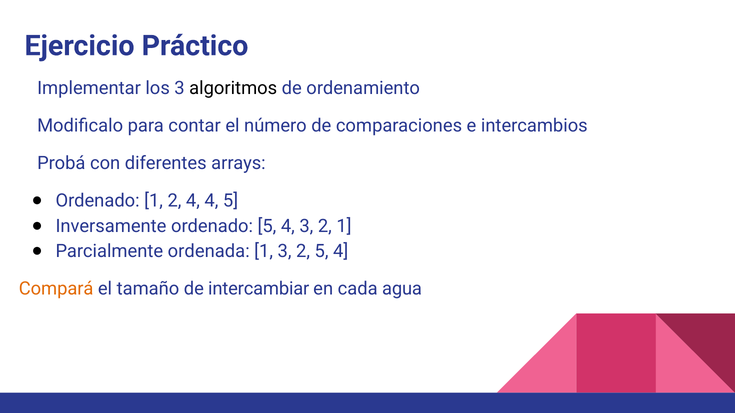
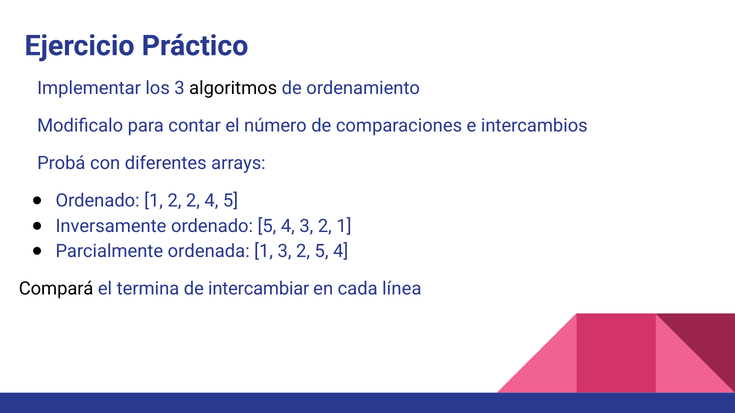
2 4: 4 -> 2 (193, 201)
Compará colour: orange -> black (56, 289)
tamaño: tamaño -> termina (148, 289)
agua: agua -> línea (402, 289)
